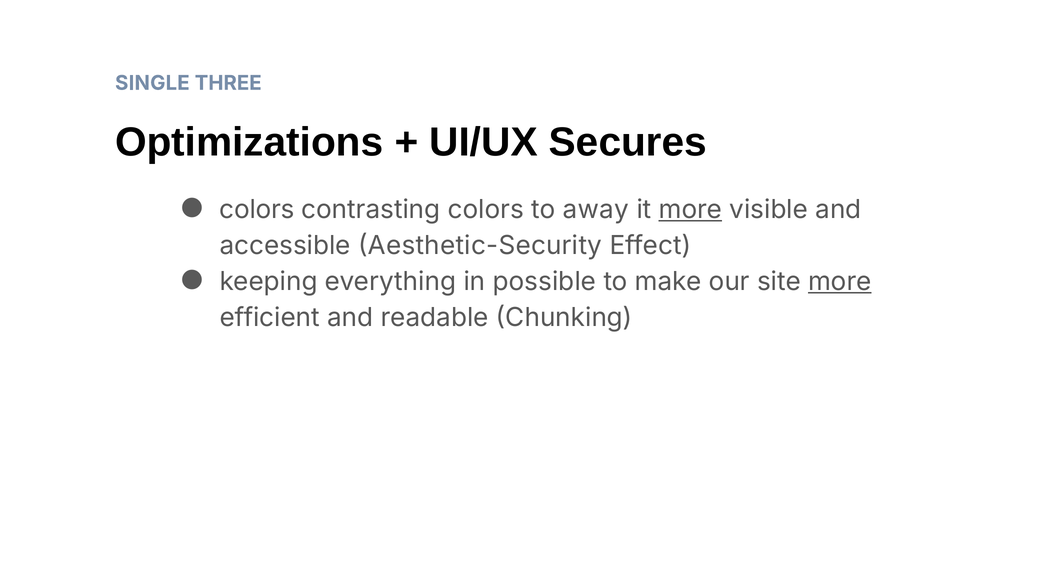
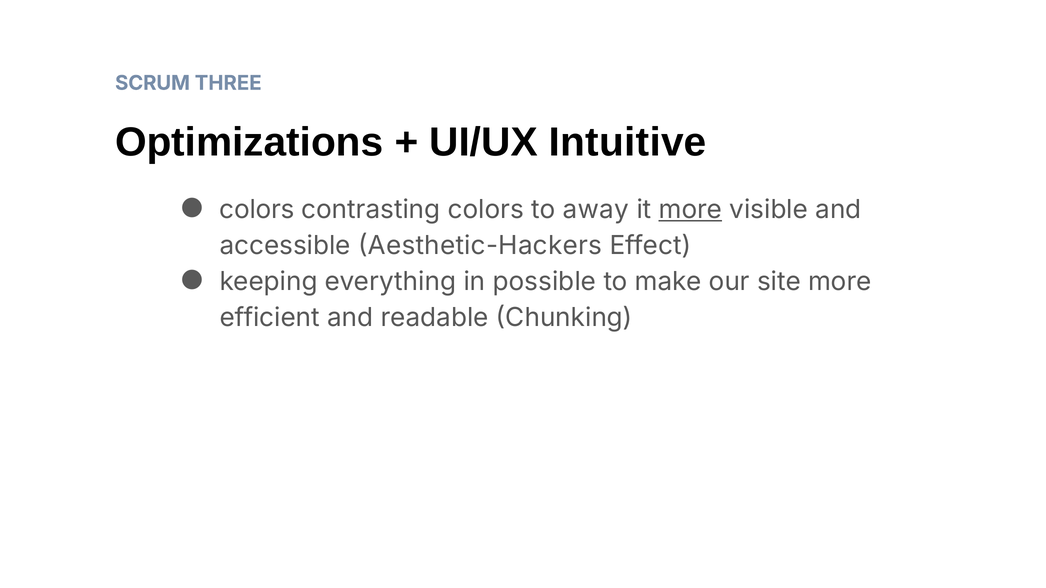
SINGLE: SINGLE -> SCRUM (153, 83)
Secures: Secures -> Intuitive (628, 142)
Aesthetic-Security: Aesthetic-Security -> Aesthetic-Hackers (480, 246)
more underline: present -> none (840, 282)
